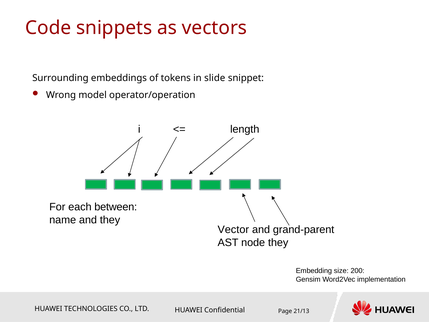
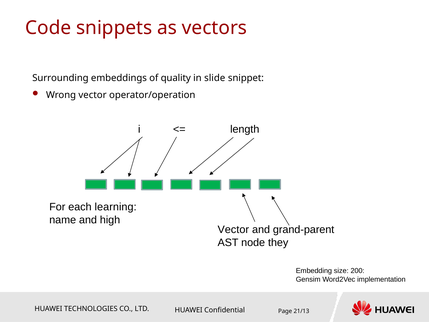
tokens: tokens -> quality (176, 78)
Wrong model: model -> vector (93, 95)
between: between -> learning (116, 207)
and they: they -> high (110, 220)
